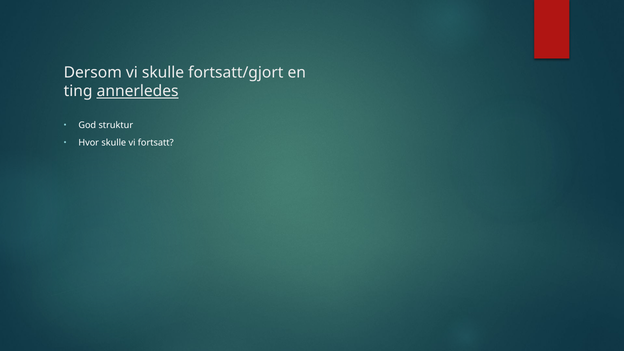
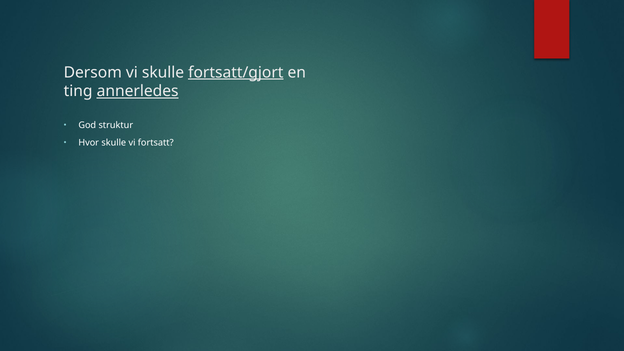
fortsatt/gjort underline: none -> present (236, 72)
